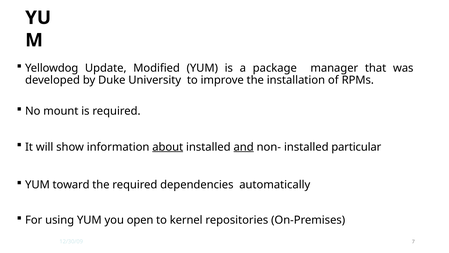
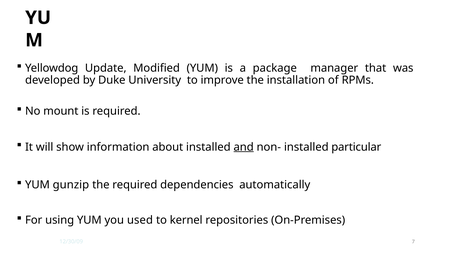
about underline: present -> none (168, 147)
toward: toward -> gunzip (71, 185)
open: open -> used (140, 220)
